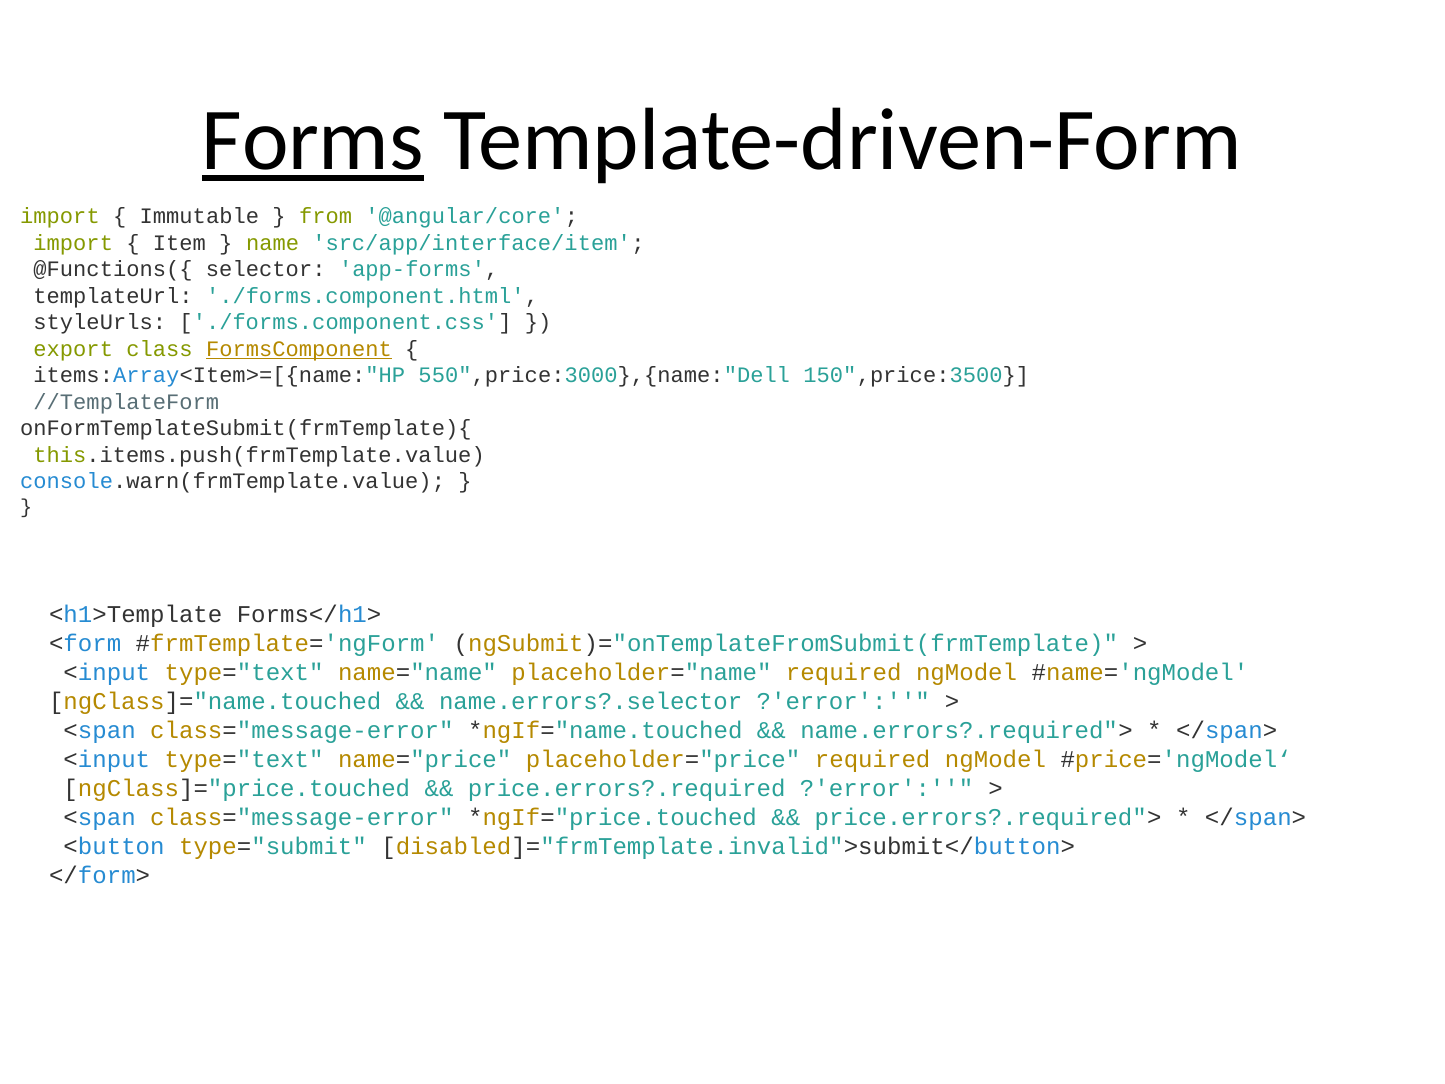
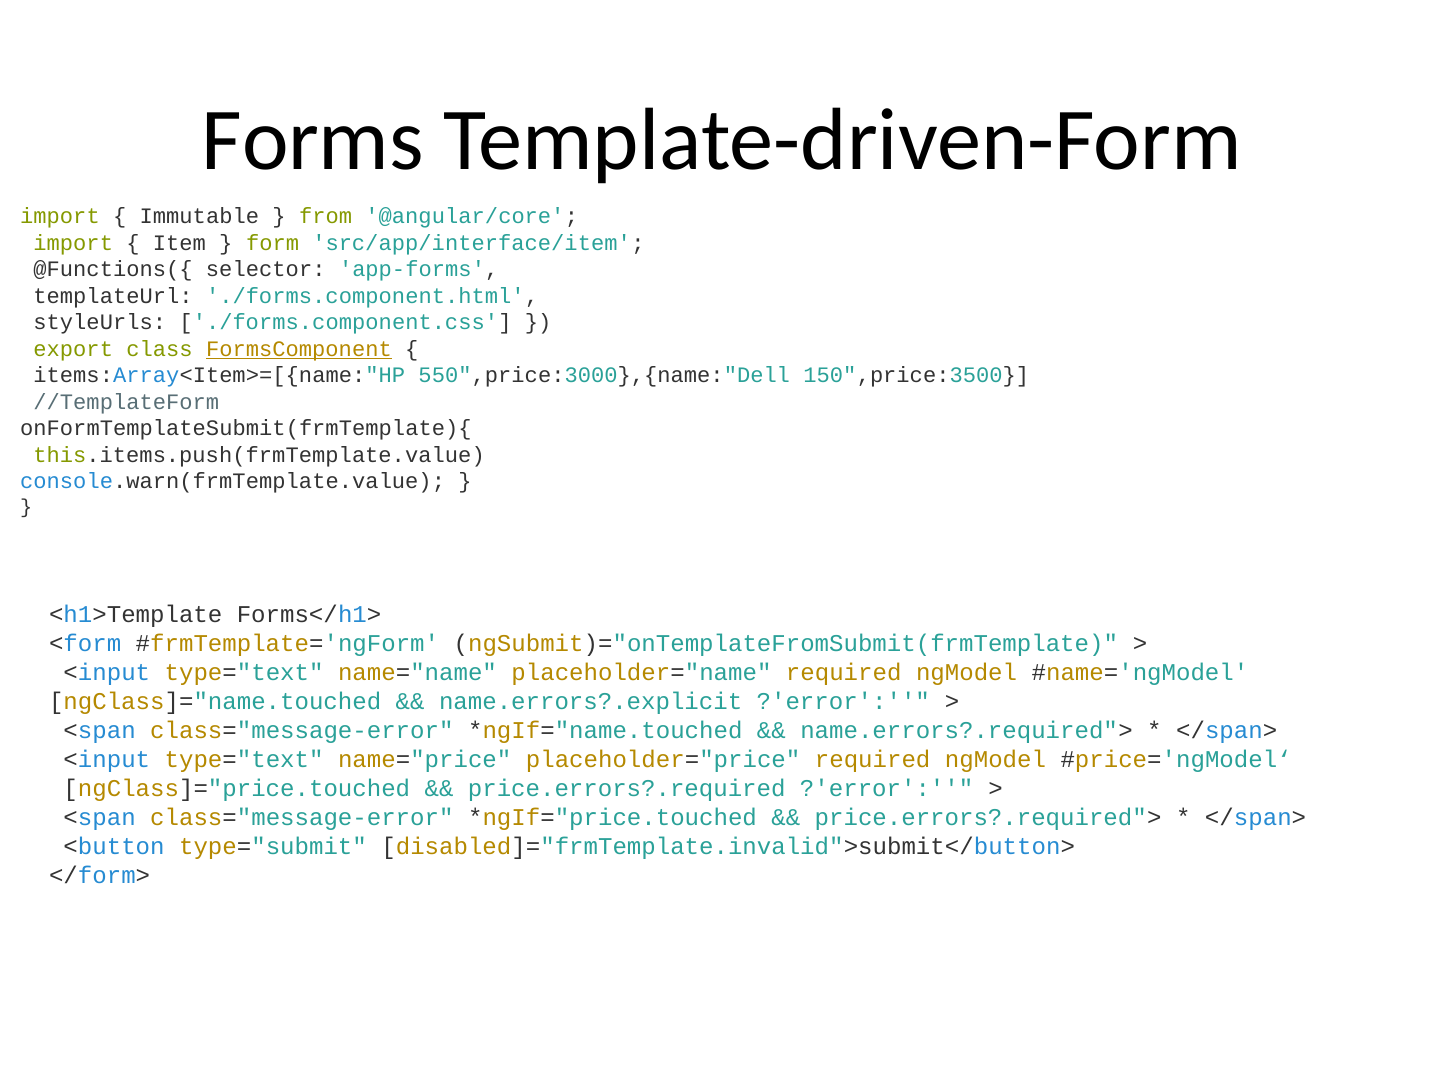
Forms underline: present -> none (313, 140)
name: name -> form (273, 243)
name.errors?.selector: name.errors?.selector -> name.errors?.explicit (591, 702)
